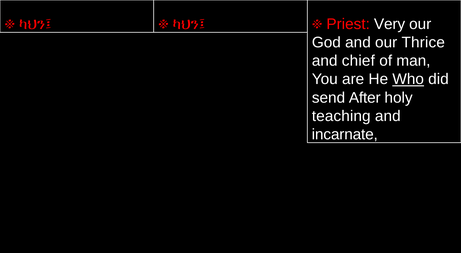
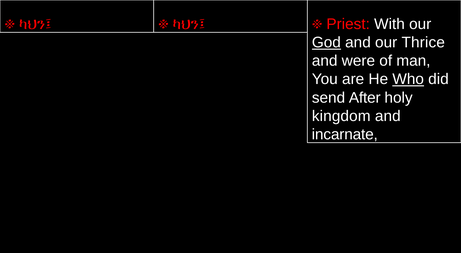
Very: Very -> With (389, 24)
God underline: none -> present (326, 43)
chief: chief -> were (358, 61)
teaching: teaching -> kingdom (341, 116)
